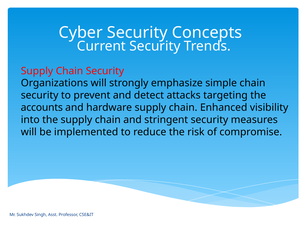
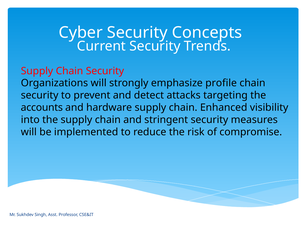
simple: simple -> profile (221, 83)
